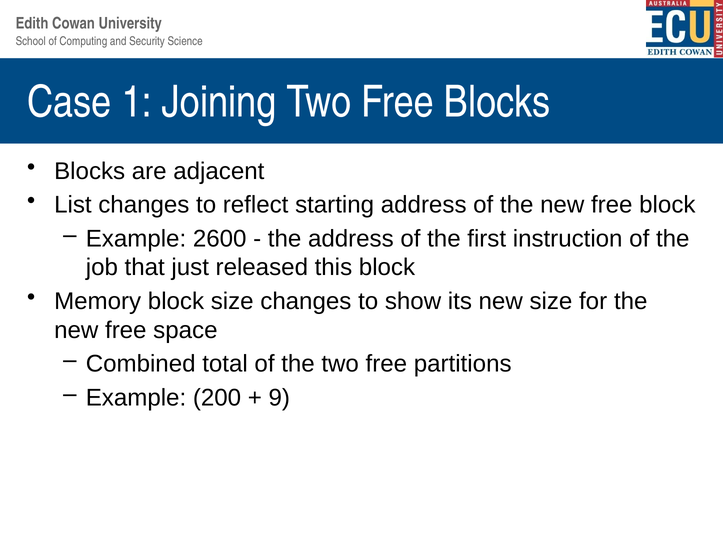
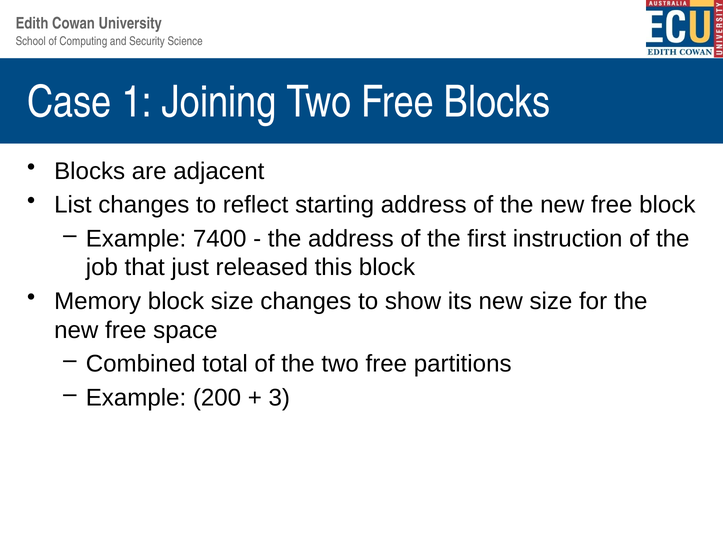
2600: 2600 -> 7400 (220, 239)
9: 9 -> 3 (279, 398)
